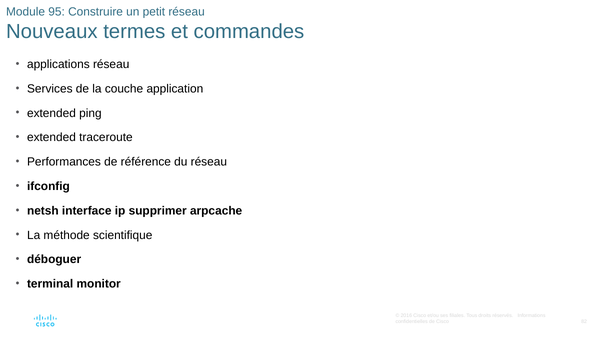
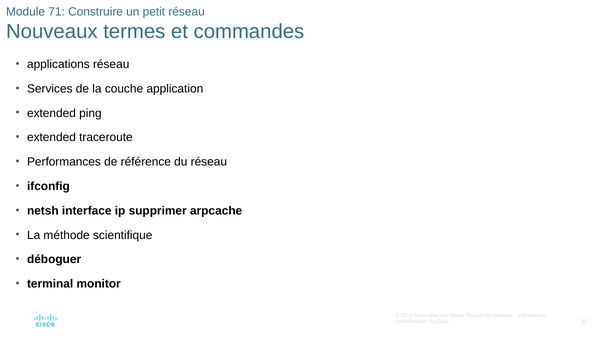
95: 95 -> 71 (57, 12)
